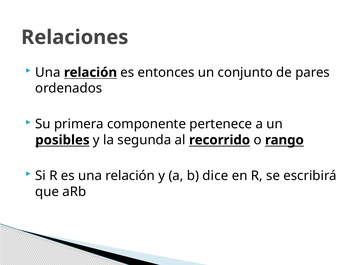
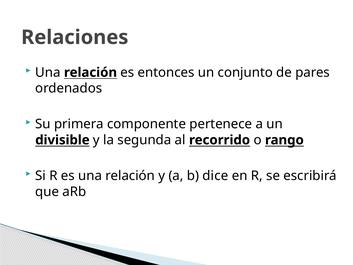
posibles: posibles -> divisible (62, 140)
